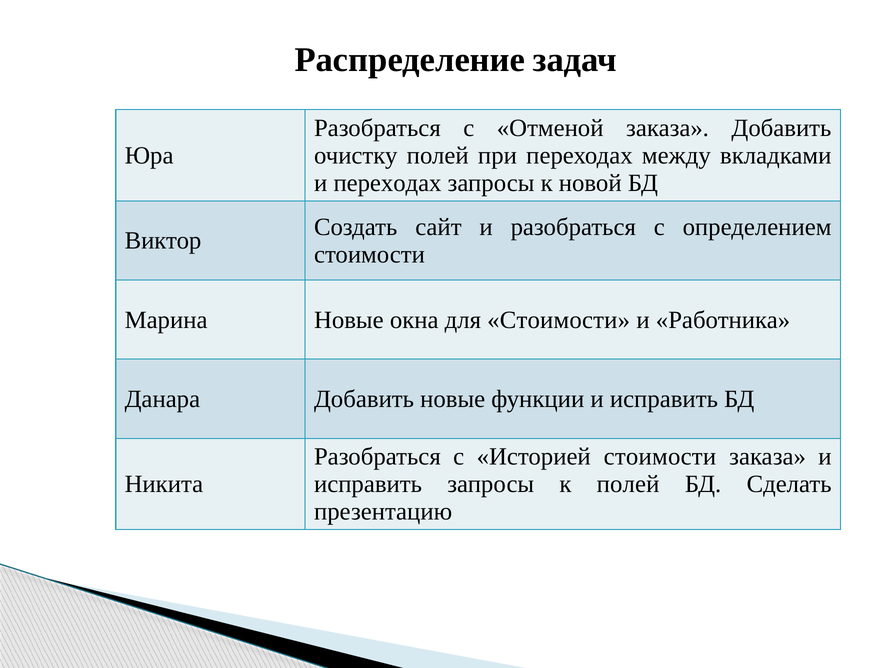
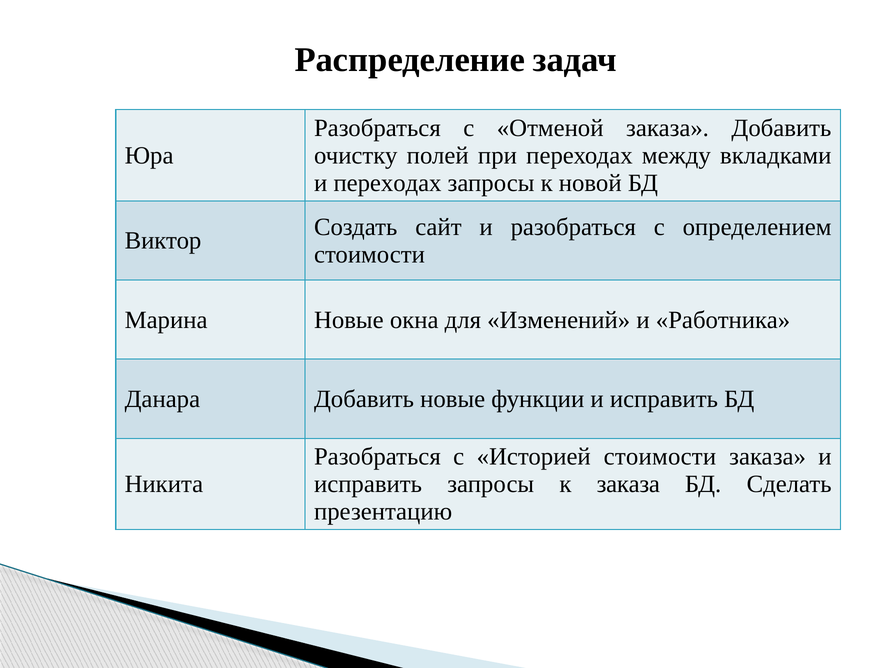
для Стоимости: Стоимости -> Изменений (559, 320)
к полей: полей -> заказа (628, 484)
